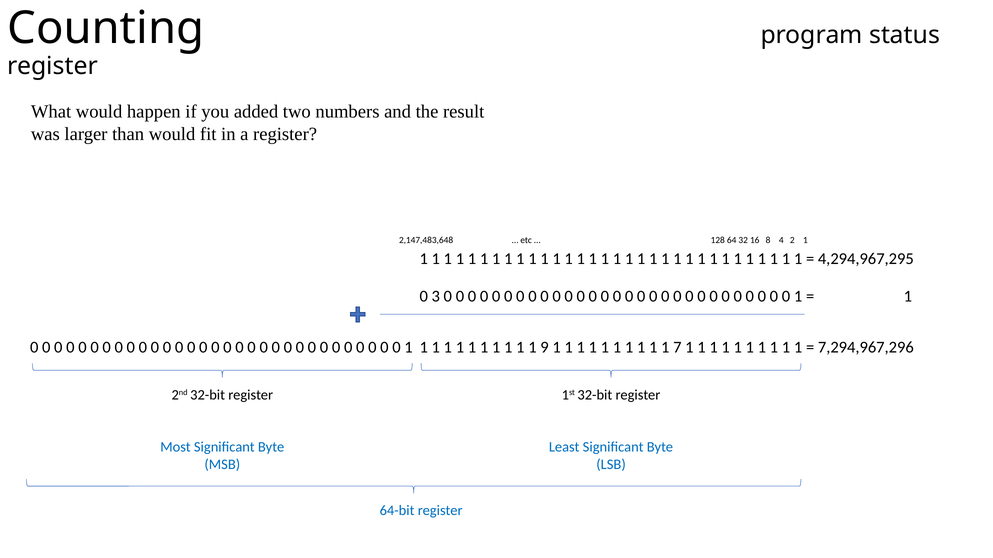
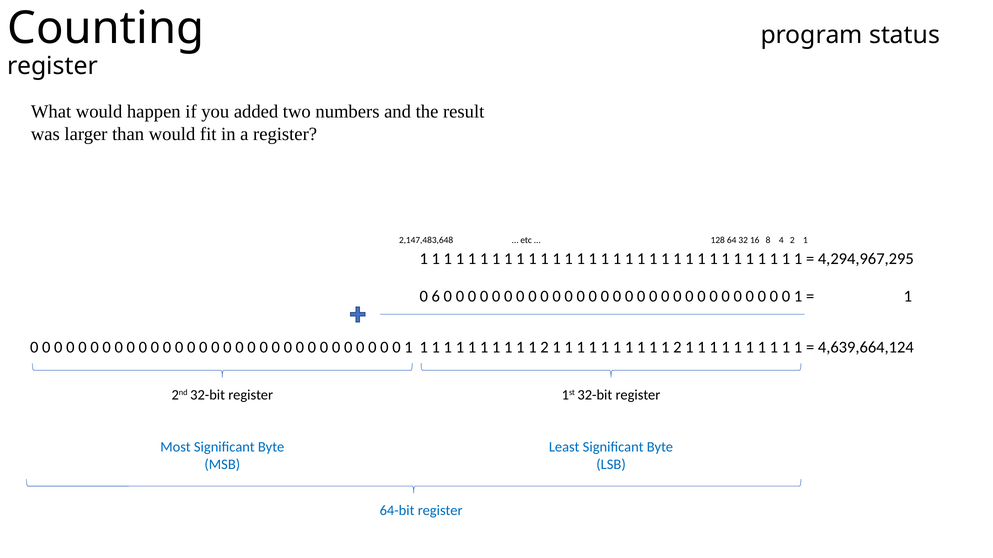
3: 3 -> 6 (436, 296)
9: 9 -> 2 (544, 348)
7: 7 -> 2 (677, 348)
7,294,967,296: 7,294,967,296 -> 4,639,664,124 (866, 348)
